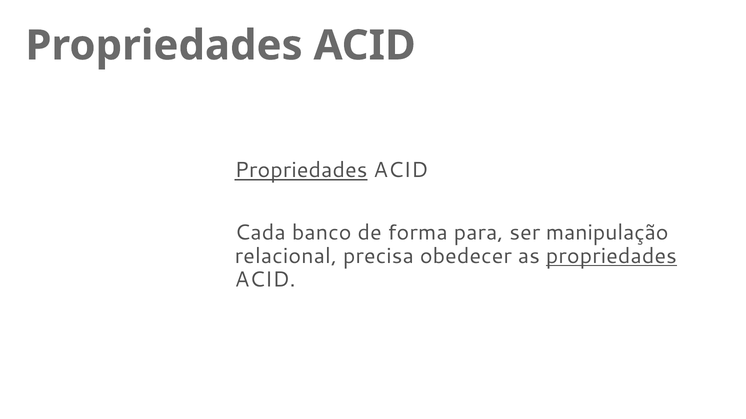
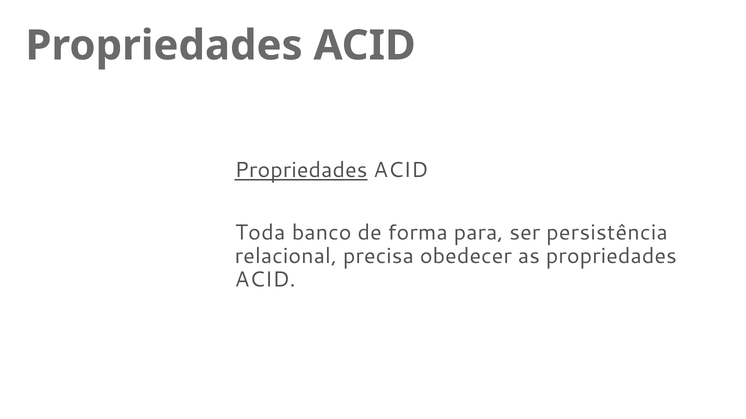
Cada: Cada -> Toda (260, 233)
manipulação: manipulação -> persistência (607, 233)
propriedades underline: present -> none (611, 256)
